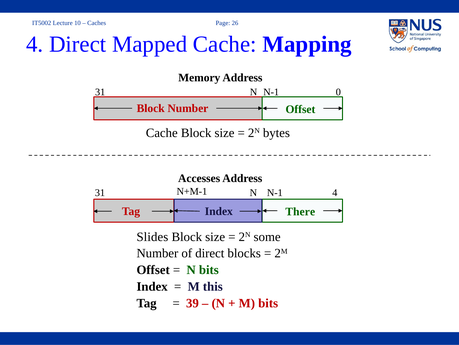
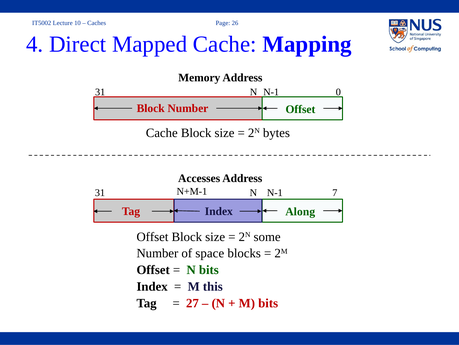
31 4: 4 -> 7 (335, 192)
There: There -> Along (300, 211)
Slides: Slides -> Offset (152, 236)
of direct: direct -> space (210, 253)
39: 39 -> 27 (192, 303)
